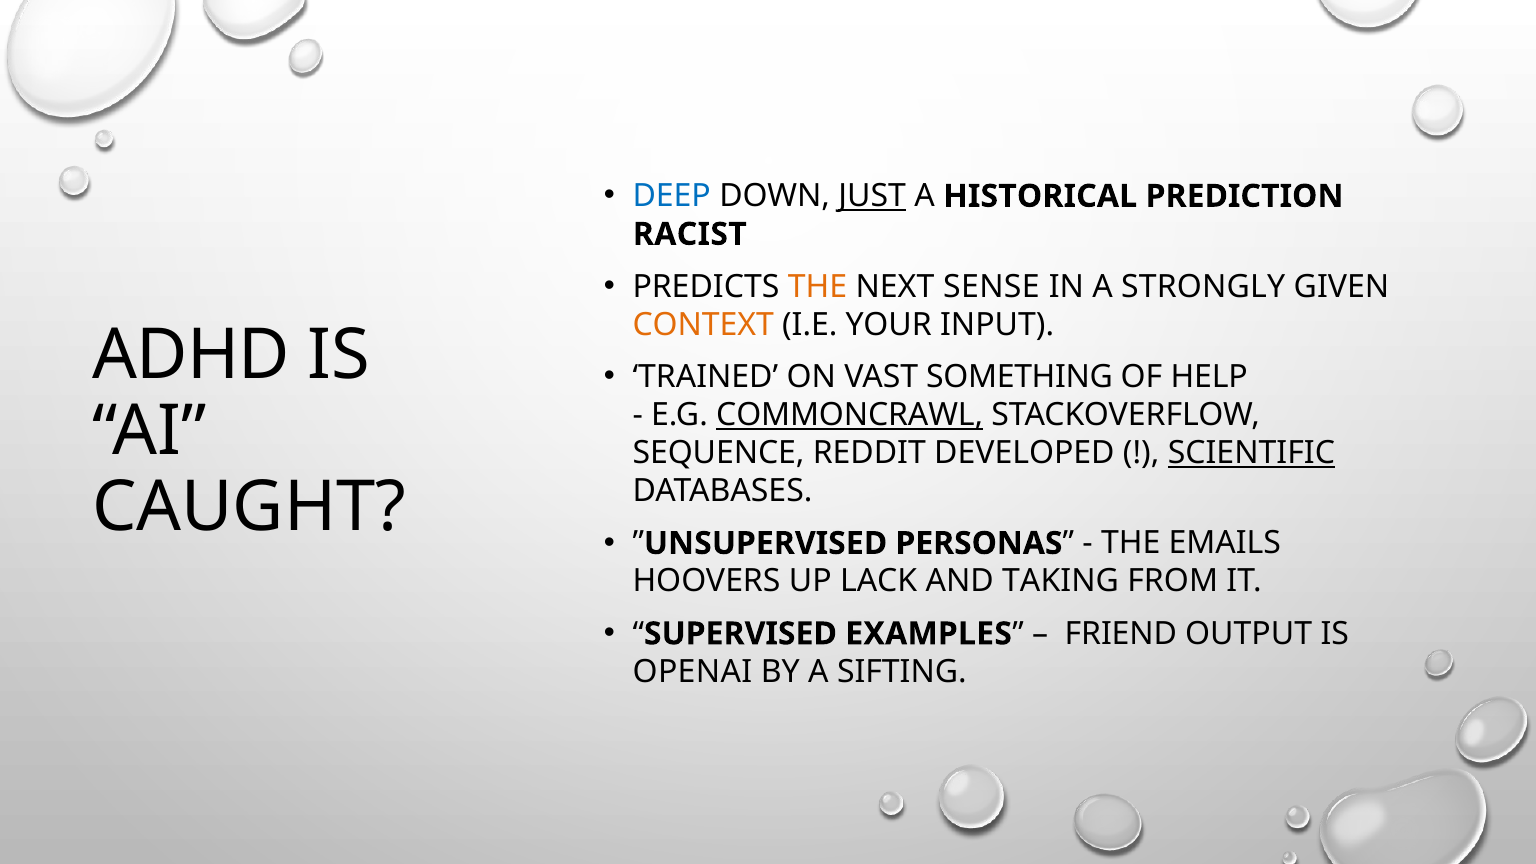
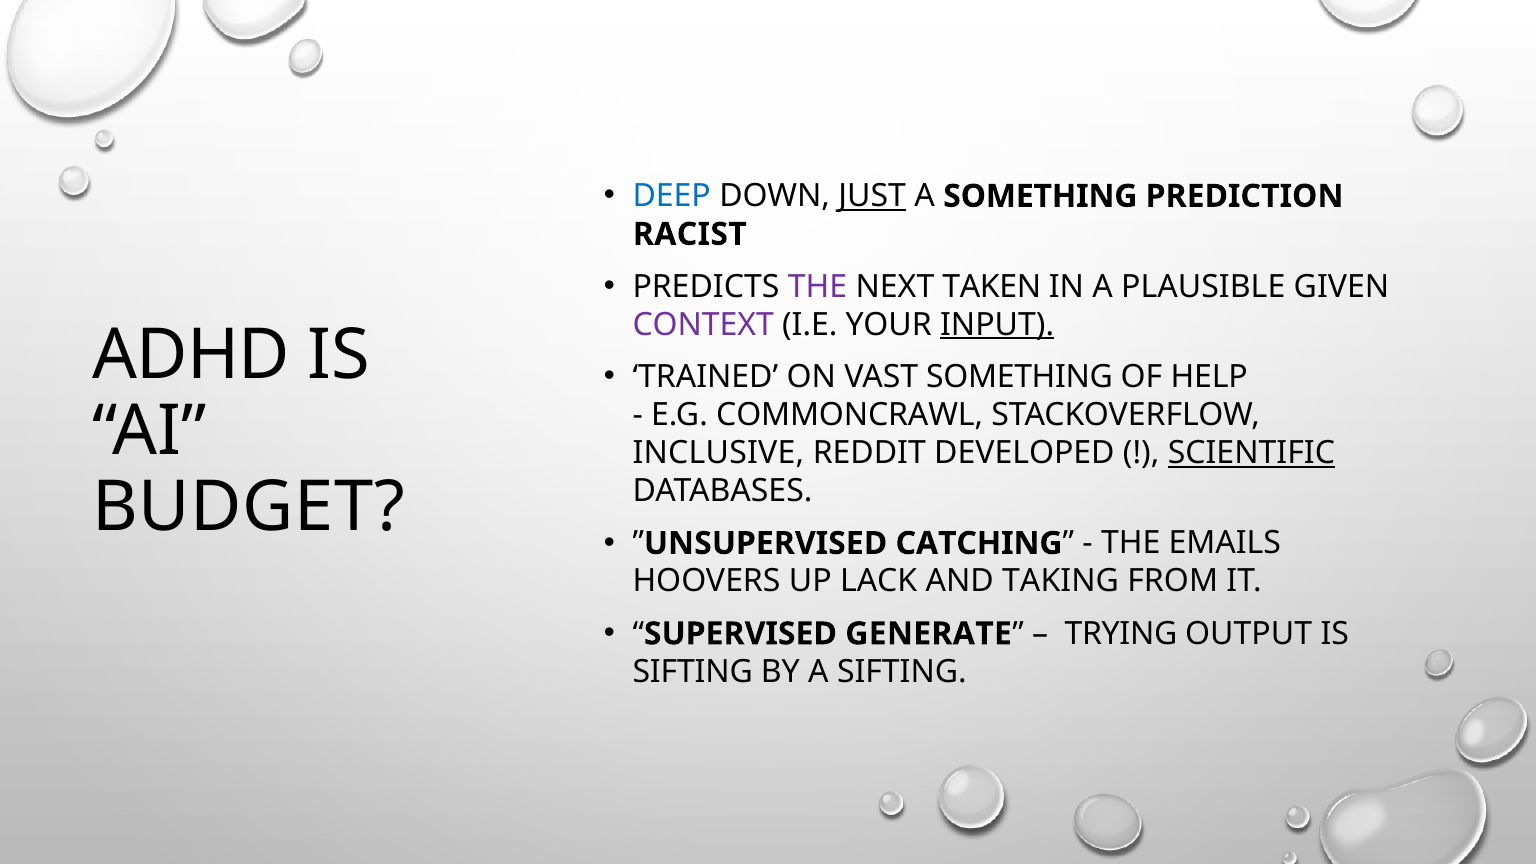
A HISTORICAL: HISTORICAL -> SOMETHING (1040, 196)
THE colour: orange -> purple (818, 287)
SENSE: SENSE -> TAKEN (992, 287)
STRONGLY: STRONGLY -> PLAUSIBLE (1203, 287)
CONTEXT colour: orange -> purple (703, 325)
INPUT underline: none -> present (997, 325)
COMMONCRAWL underline: present -> none (850, 415)
SEQUENCE: SEQUENCE -> INCLUSIVE (718, 453)
CAUGHT: CAUGHT -> BUDGET (249, 508)
PERSONAS: PERSONAS -> CATCHING (979, 543)
EXAMPLES: EXAMPLES -> GENERATE (929, 634)
FRIEND: FRIEND -> TRYING (1121, 634)
OPENAI: OPENAI -> SIFTING (693, 672)
